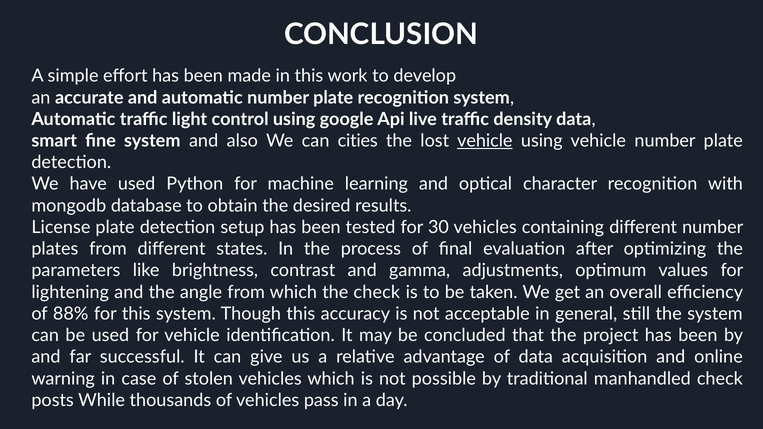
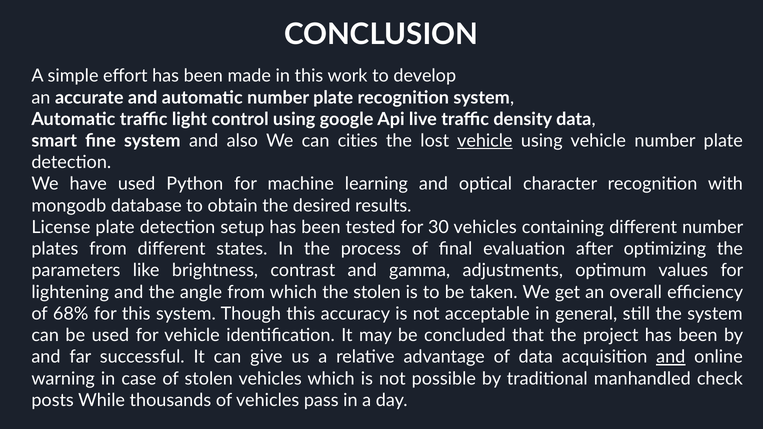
the check: check -> stolen (377, 292)
88%: 88% -> 68% (71, 314)
and underline: none -> present (671, 357)
